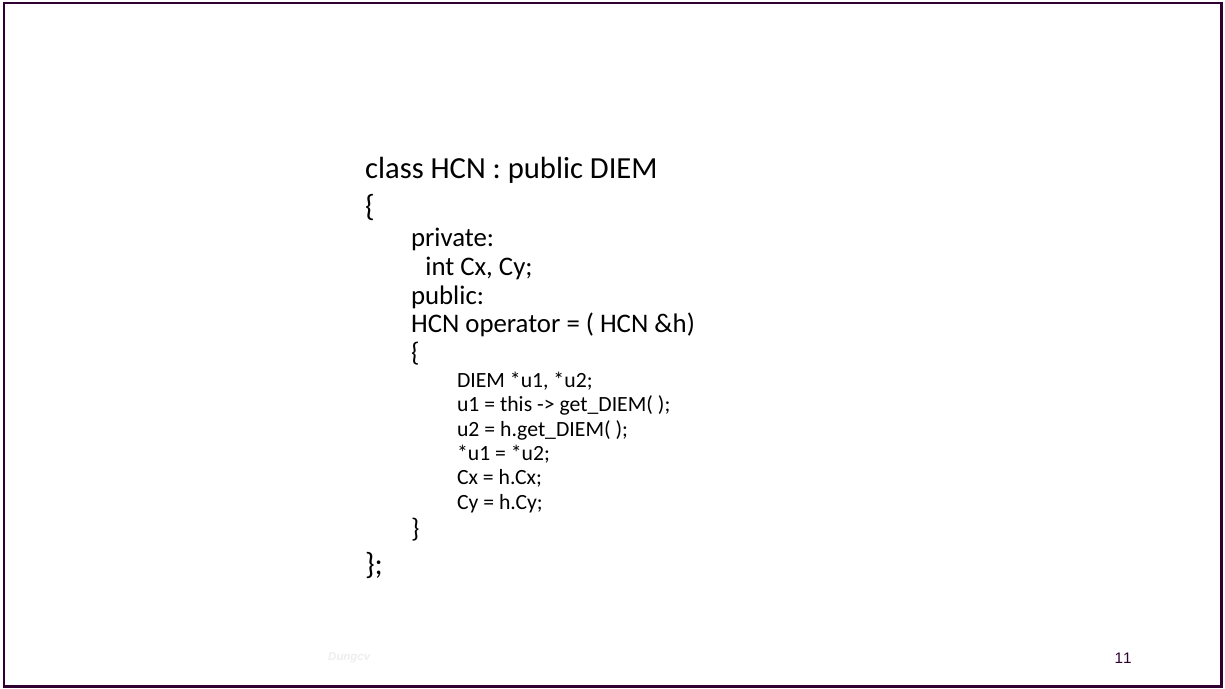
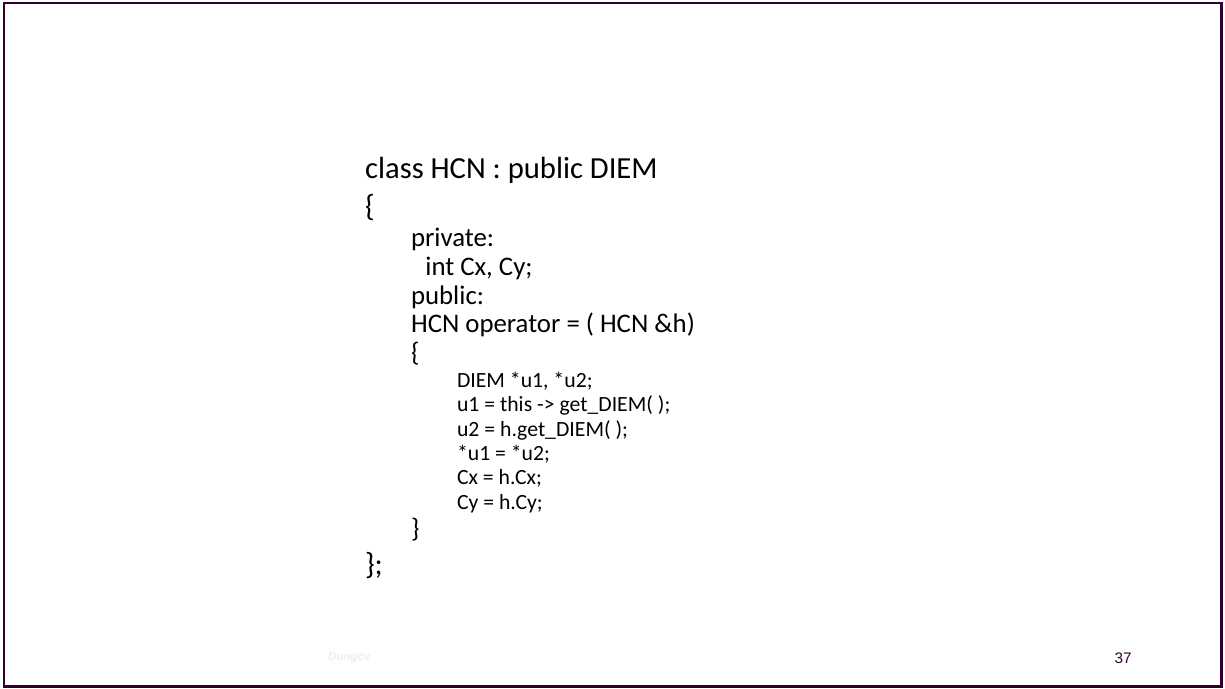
11: 11 -> 37 (1123, 658)
